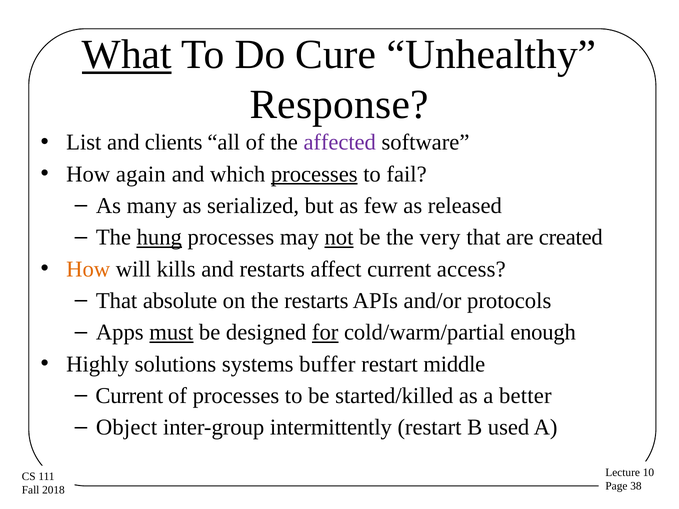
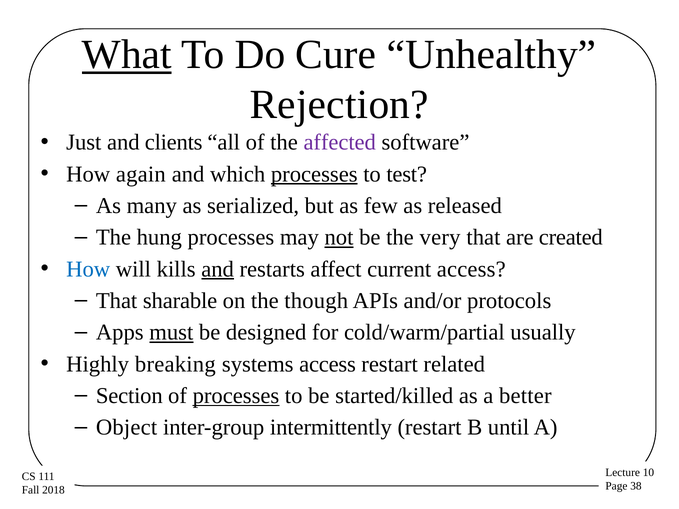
Response: Response -> Rejection (339, 105)
List: List -> Just (84, 142)
fail: fail -> test (407, 174)
hung underline: present -> none (159, 238)
How colour: orange -> blue (88, 269)
and underline: none -> present (218, 269)
absolute: absolute -> sharable (180, 301)
the restarts: restarts -> though (316, 301)
for underline: present -> none (325, 333)
enough: enough -> usually (543, 333)
solutions: solutions -> breaking (175, 364)
systems buffer: buffer -> access (328, 364)
middle: middle -> related (454, 364)
Current: Current -> Section (129, 396)
processes underline: none -> present (236, 396)
used: used -> until (509, 428)
